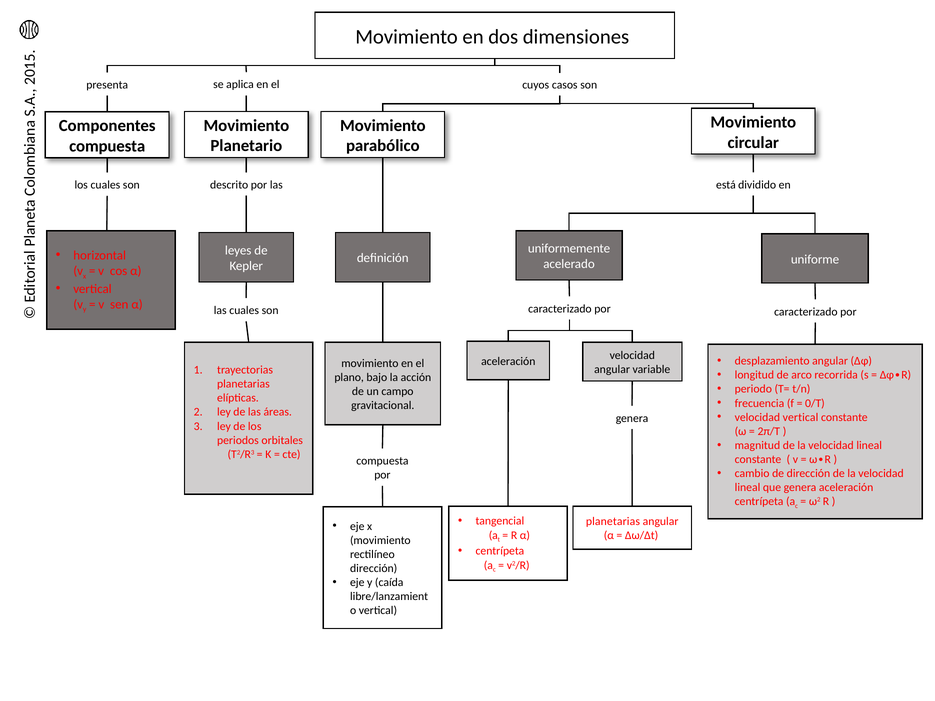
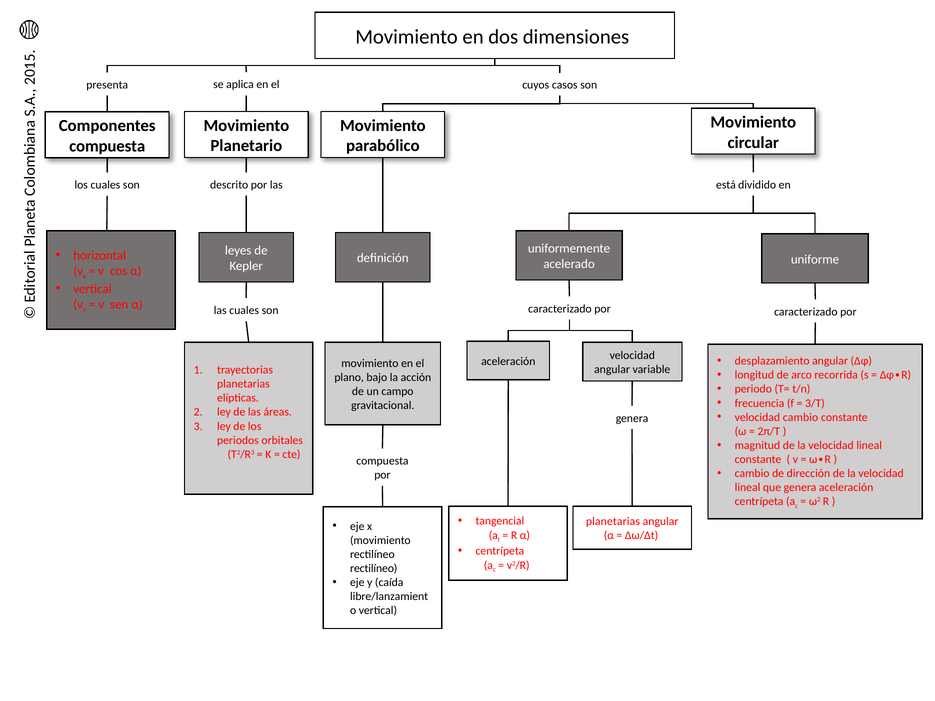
0/T: 0/T -> 3/T (815, 403)
velocidad vertical: vertical -> cambio (801, 417)
dirección: dirección -> rectilíneo (374, 569)
